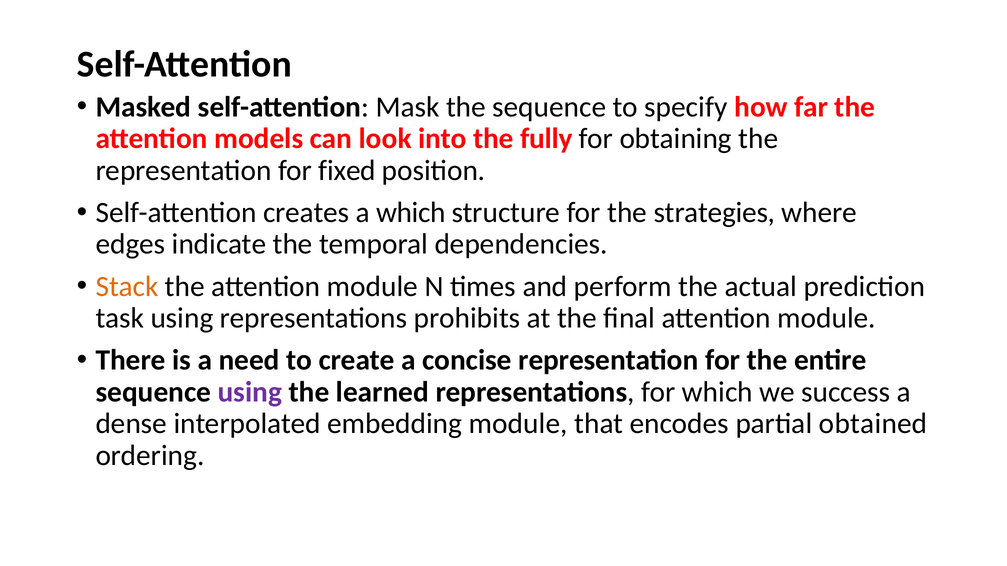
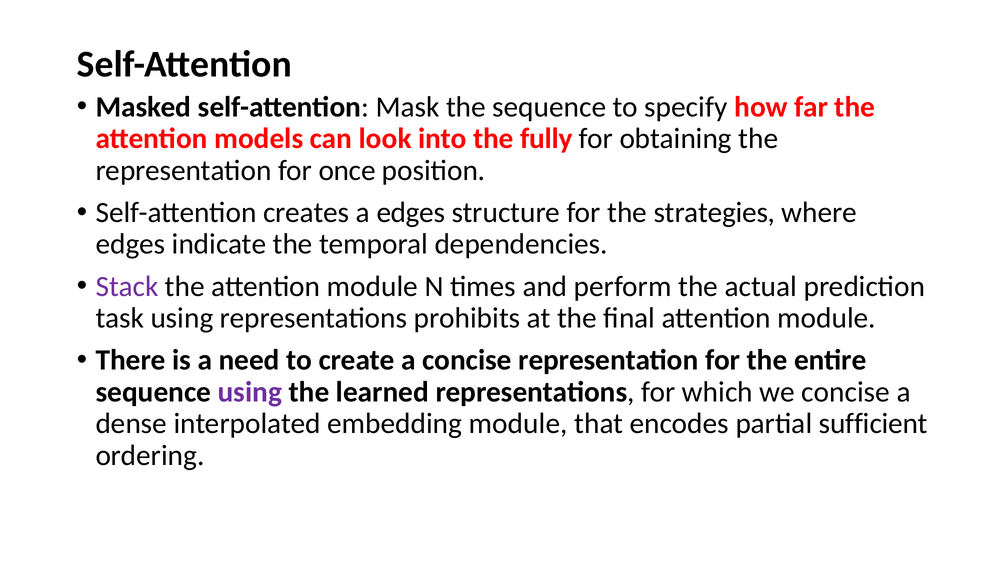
fixed: fixed -> once (347, 170)
a which: which -> edges (411, 213)
Stack colour: orange -> purple (127, 287)
we success: success -> concise (846, 392)
obtained: obtained -> sufficient (873, 424)
